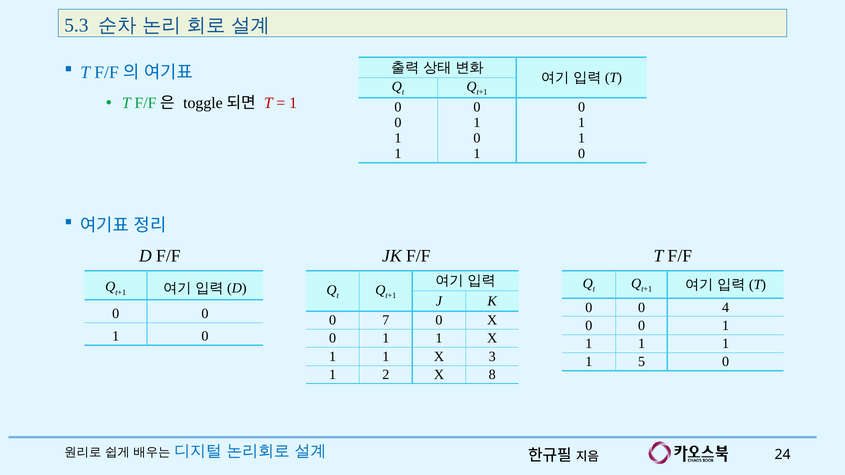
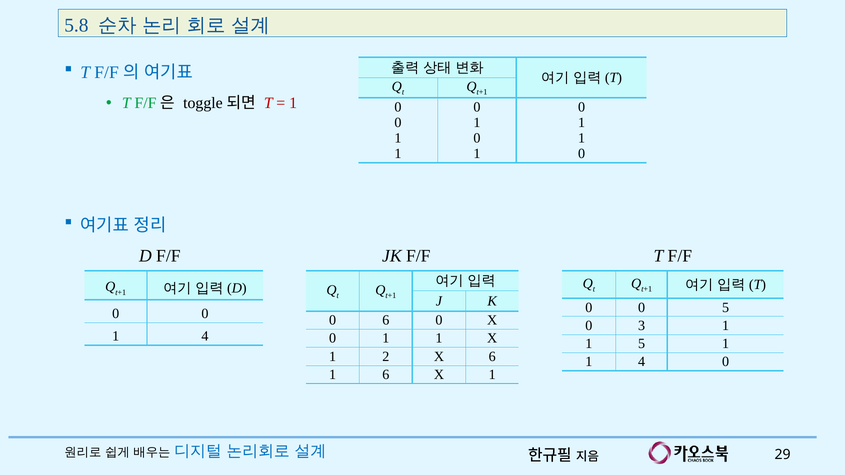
5.3: 5.3 -> 5.8 (76, 26)
0 4: 4 -> 5 (726, 308)
0 7: 7 -> 6 (386, 320)
0: 0 -> 3 (642, 326)
0: 0 -> 4 (205, 337)
1: 1 -> 5 (642, 344)
1: 1 -> 2 (386, 357)
X 3: 3 -> 6 (492, 357)
5: 5 -> 4 (642, 362)
1 2: 2 -> 6 (386, 375)
8: 8 -> 1 (492, 375)
24: 24 -> 29 (783, 455)
